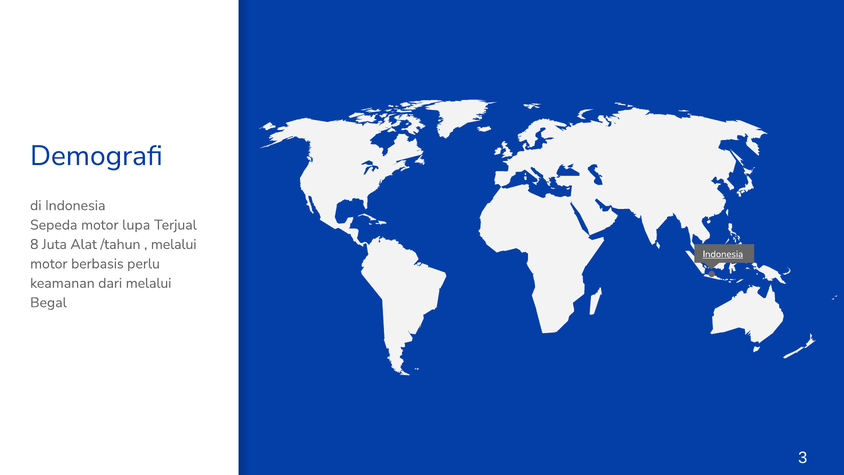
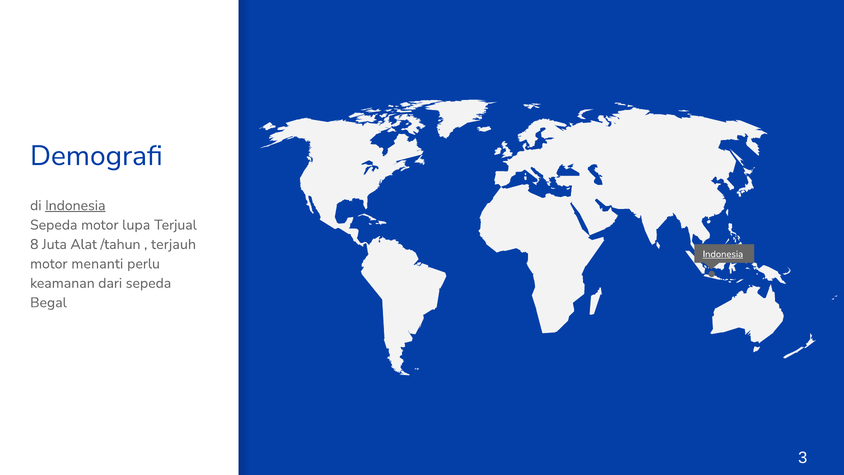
Indonesia underline: none -> present (75, 205)
melalui: melalui -> terjauh (174, 244)
berbasis: berbasis -> menanti (97, 264)
dari melalui: melalui -> sepeda (148, 283)
